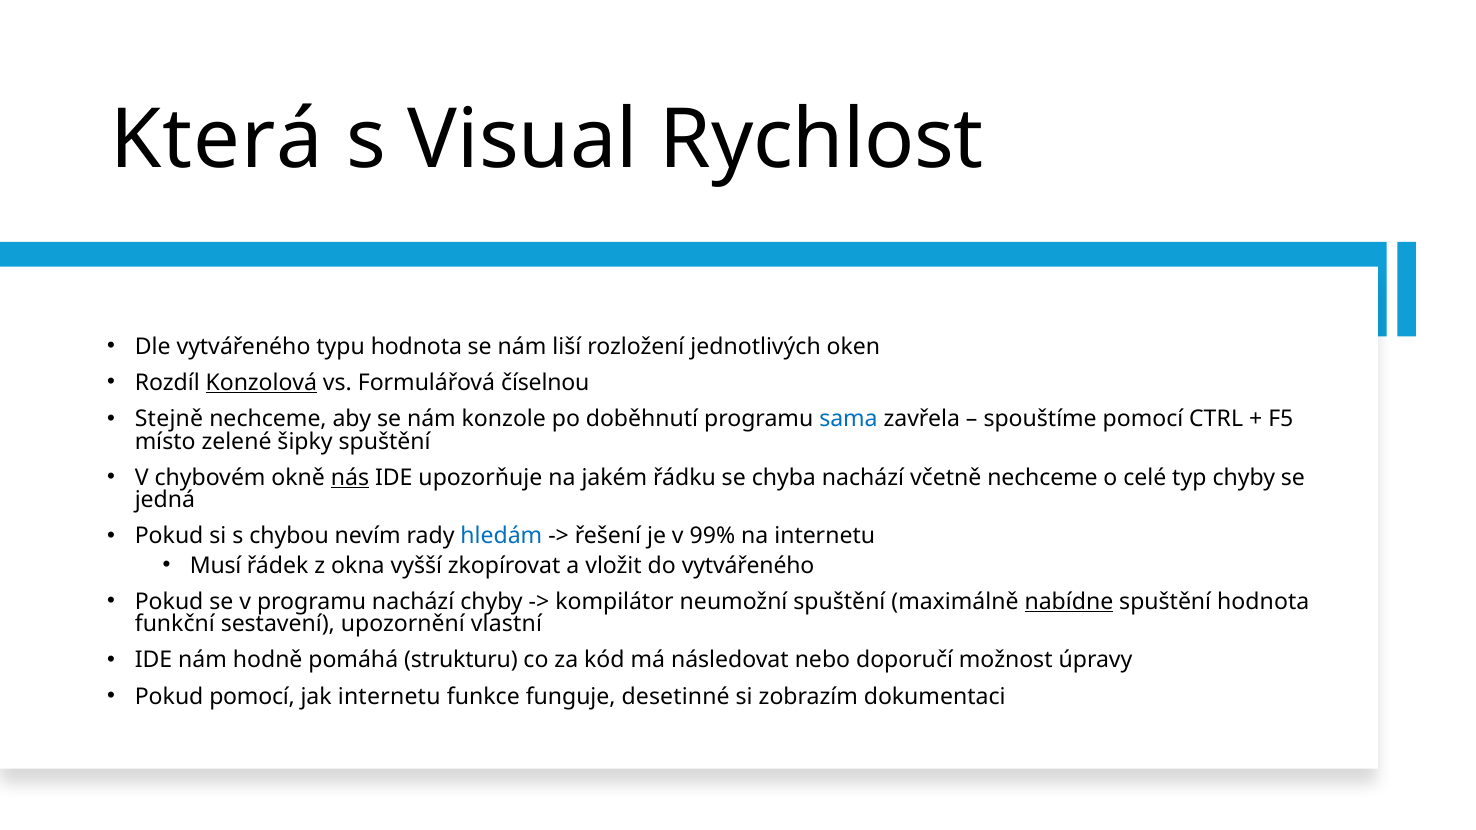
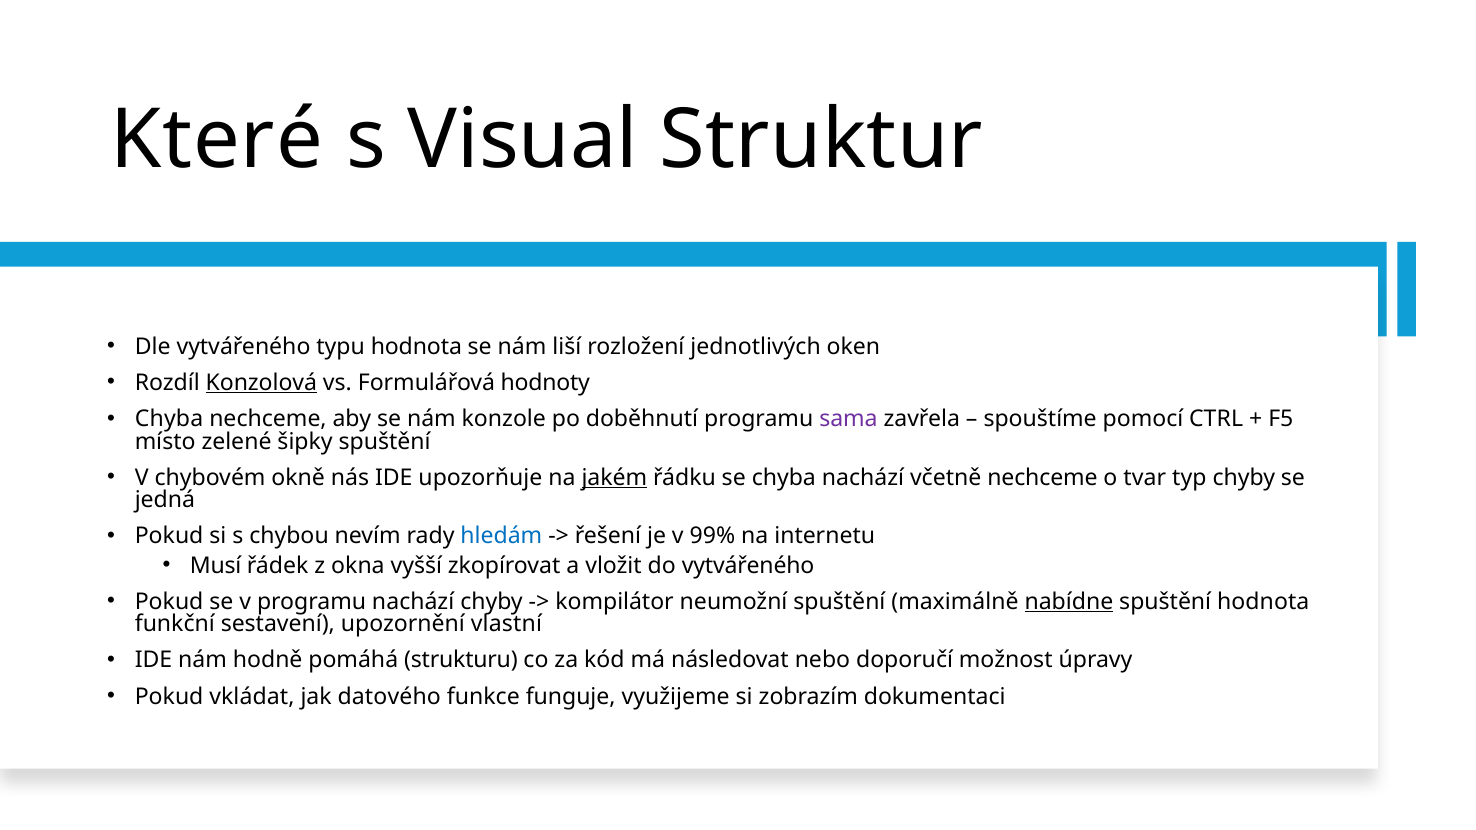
Která: Která -> Které (217, 140)
Rychlost: Rychlost -> Struktur (821, 140)
číselnou: číselnou -> hodnoty (545, 383)
Stejně: Stejně -> Chyba (169, 419)
sama colour: blue -> purple (848, 419)
nás underline: present -> none (350, 478)
jakém underline: none -> present (614, 478)
celé: celé -> tvar (1145, 478)
Pokud pomocí: pomocí -> vkládat (252, 697)
jak internetu: internetu -> datového (389, 697)
desetinné: desetinné -> využijeme (676, 697)
